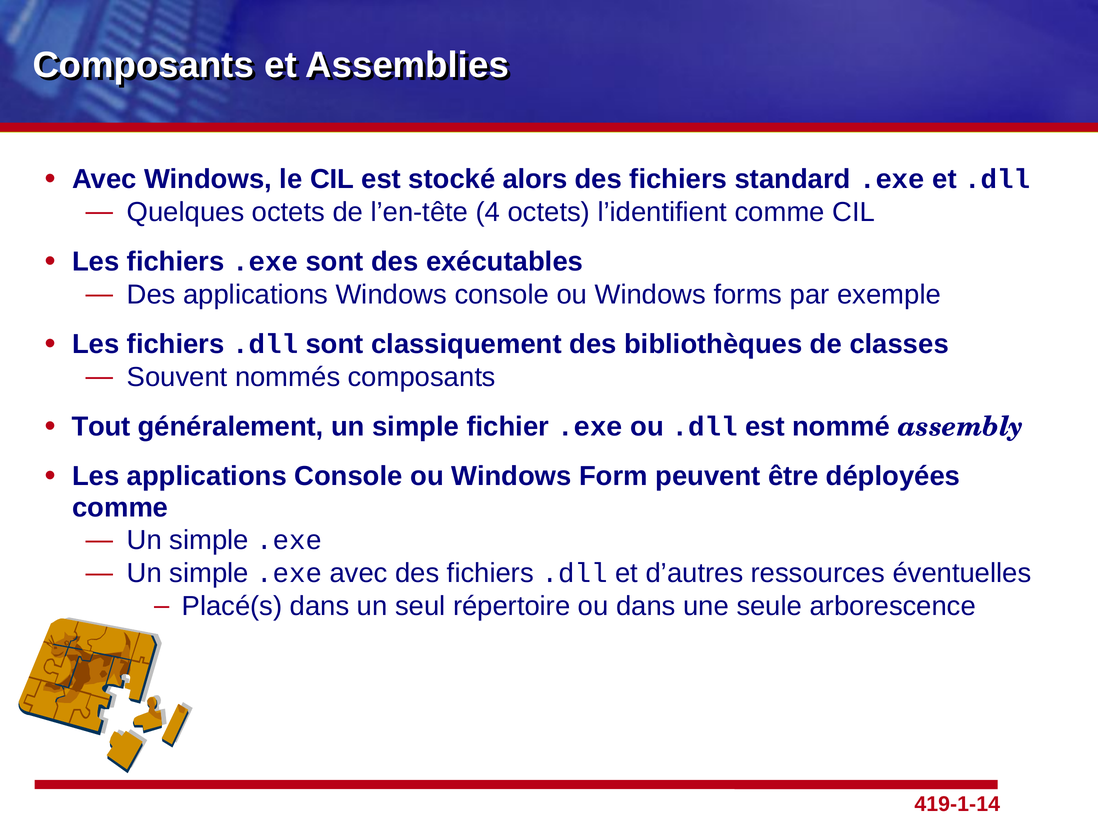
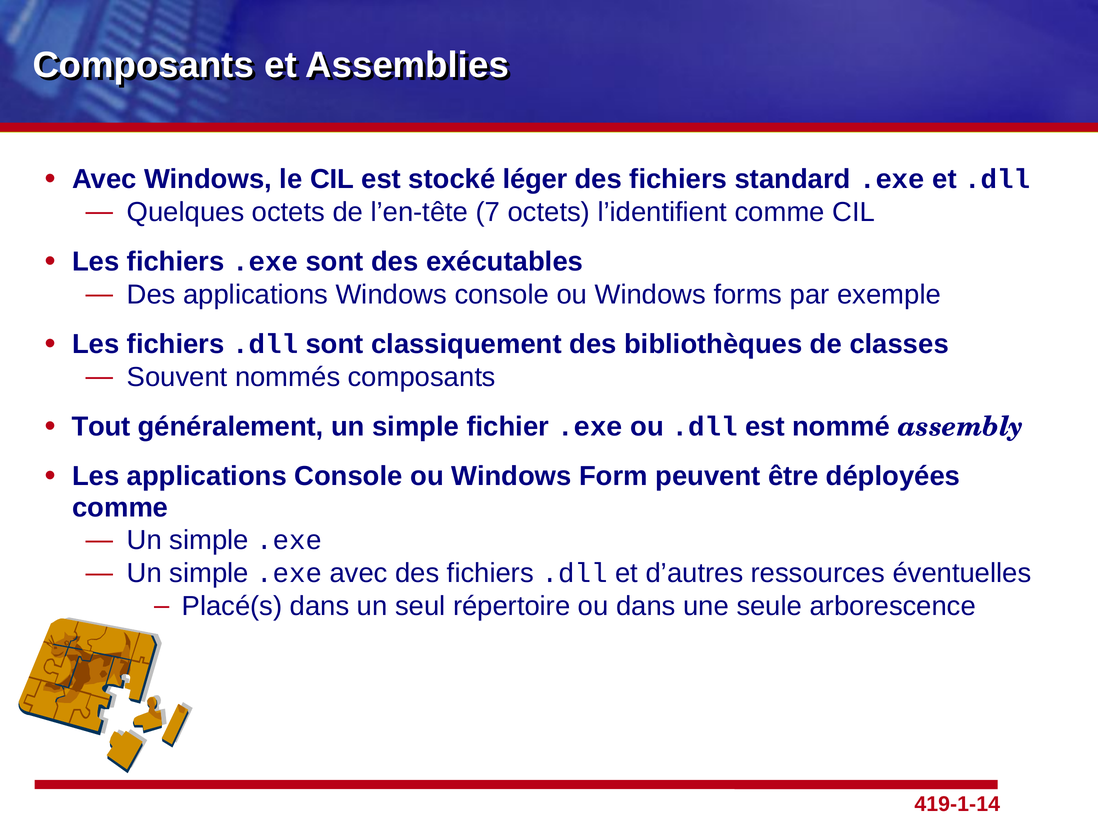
alors: alors -> léger (535, 179)
4: 4 -> 7 (488, 212)
